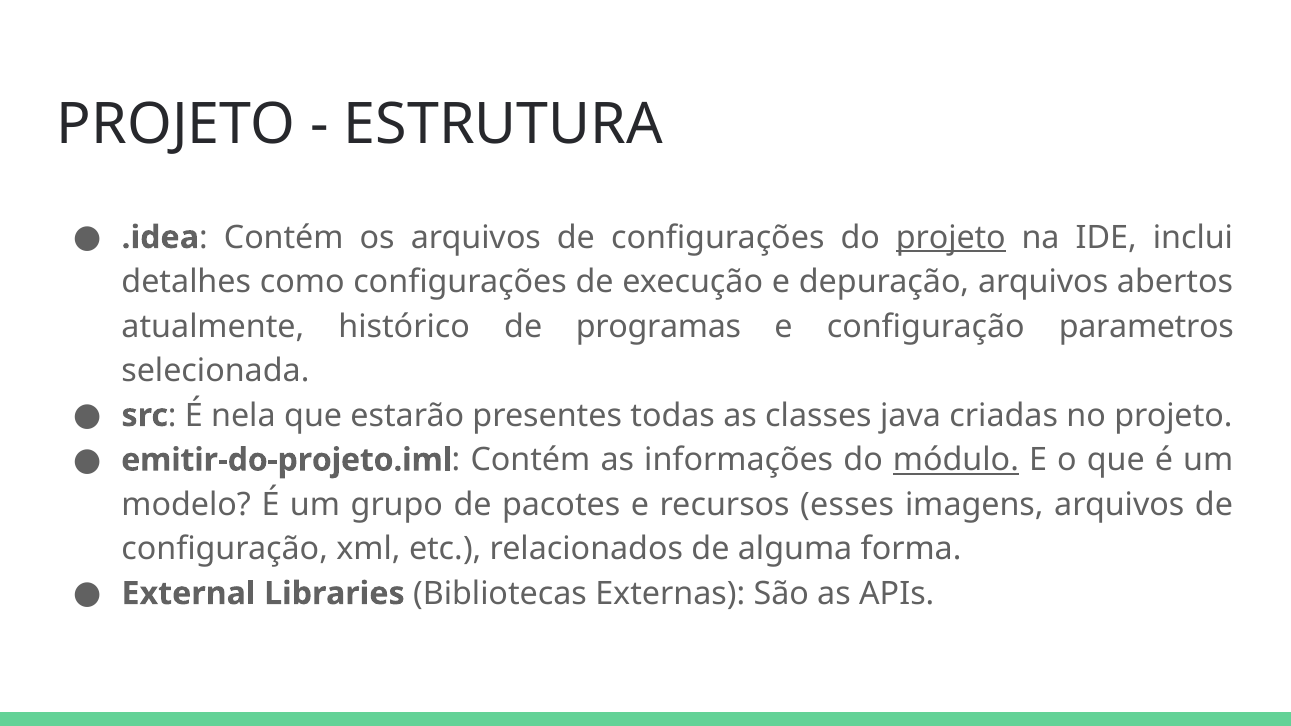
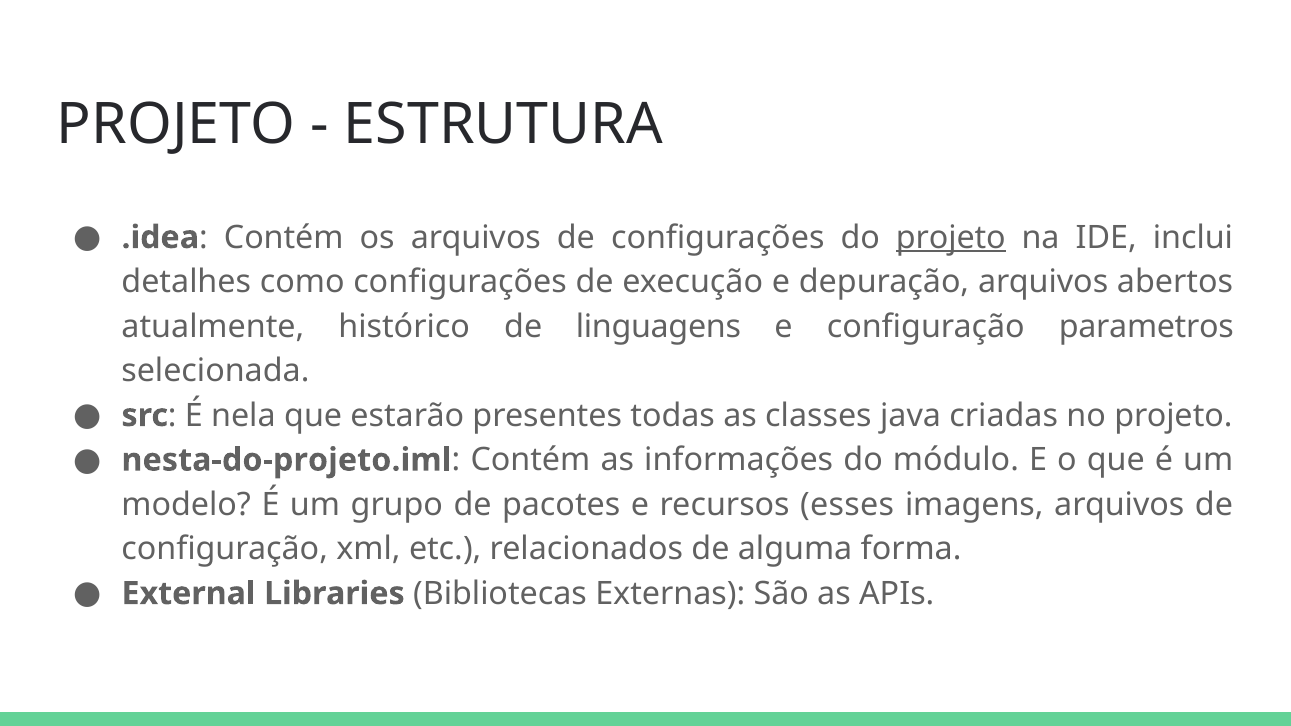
programas: programas -> linguagens (658, 327)
emitir-do-projeto.iml: emitir-do-projeto.iml -> nesta-do-projeto.iml (286, 460)
módulo underline: present -> none (956, 460)
